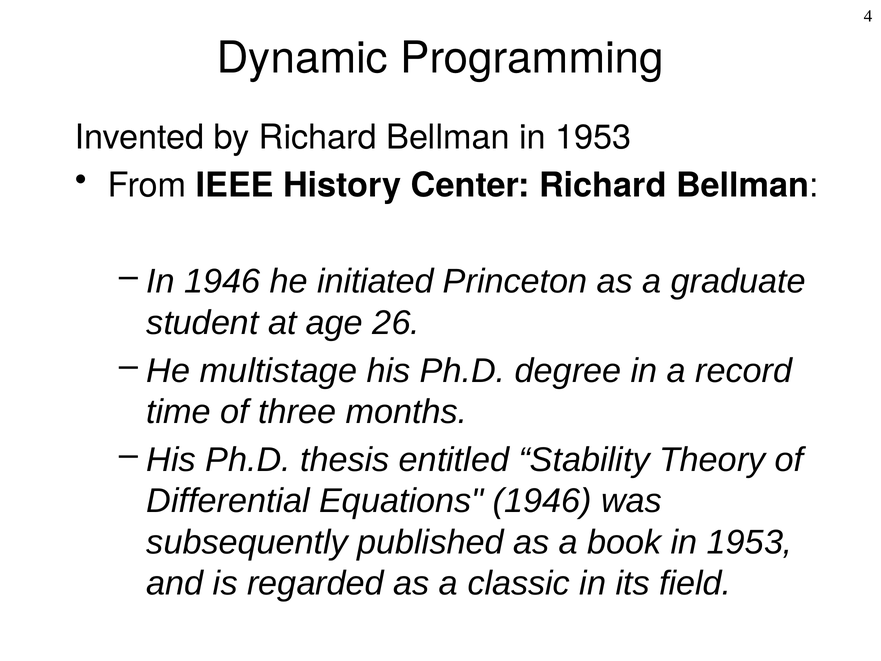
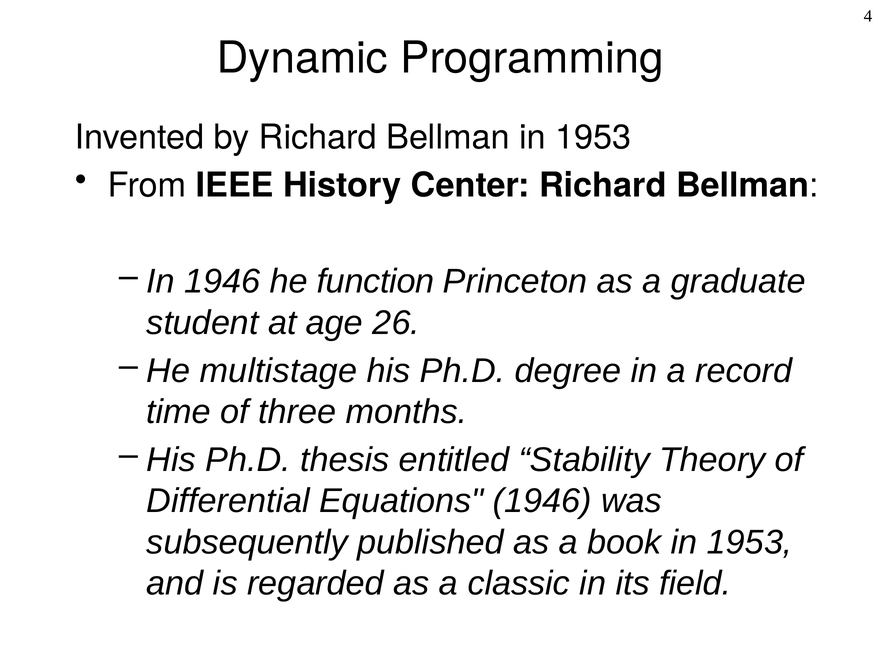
initiated: initiated -> function (376, 282)
